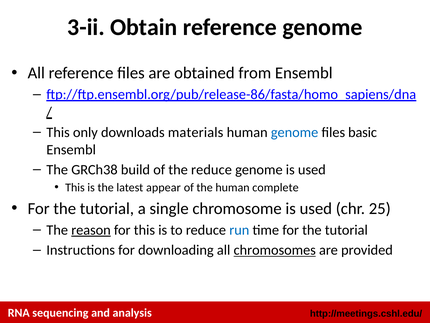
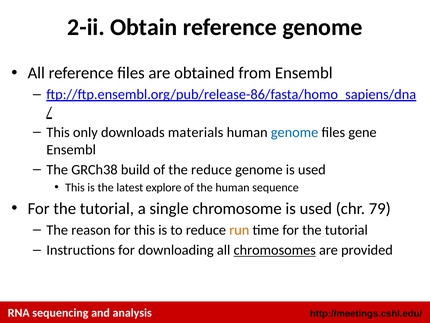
3-ii: 3-ii -> 2-ii (86, 27)
basic: basic -> gene (362, 132)
appear: appear -> explore (164, 187)
complete: complete -> sequence (275, 187)
25: 25 -> 79 (380, 208)
reason underline: present -> none (91, 230)
run colour: blue -> orange (239, 230)
